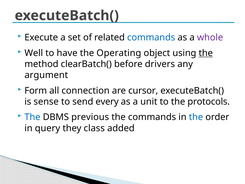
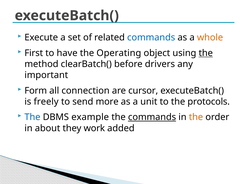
whole colour: purple -> orange (210, 37)
Well: Well -> First (34, 53)
argument: argument -> important (46, 75)
sense: sense -> freely (46, 102)
every: every -> more (107, 102)
previous: previous -> example (90, 117)
commands underline: none -> present (152, 117)
the colour: blue -> orange (196, 117)
query: query -> about (48, 128)
class: class -> work (94, 128)
